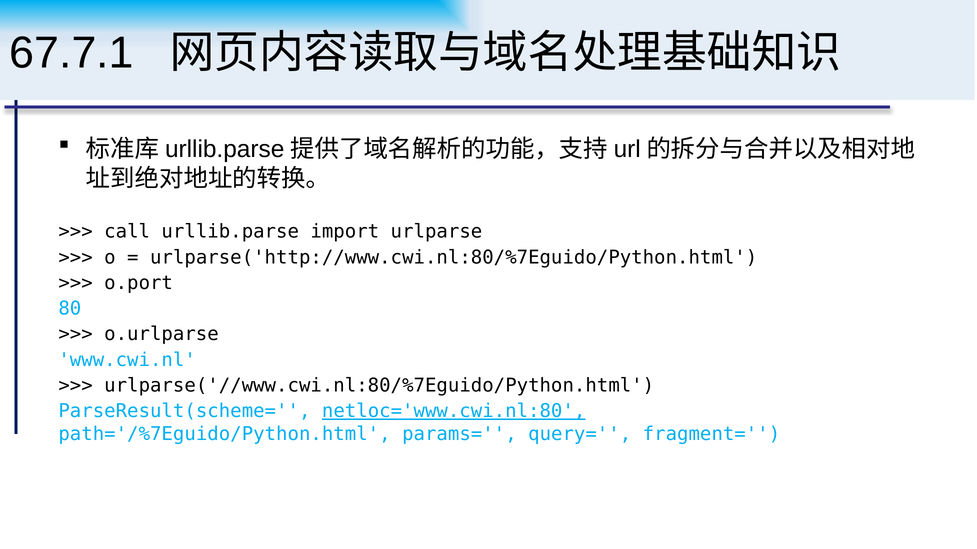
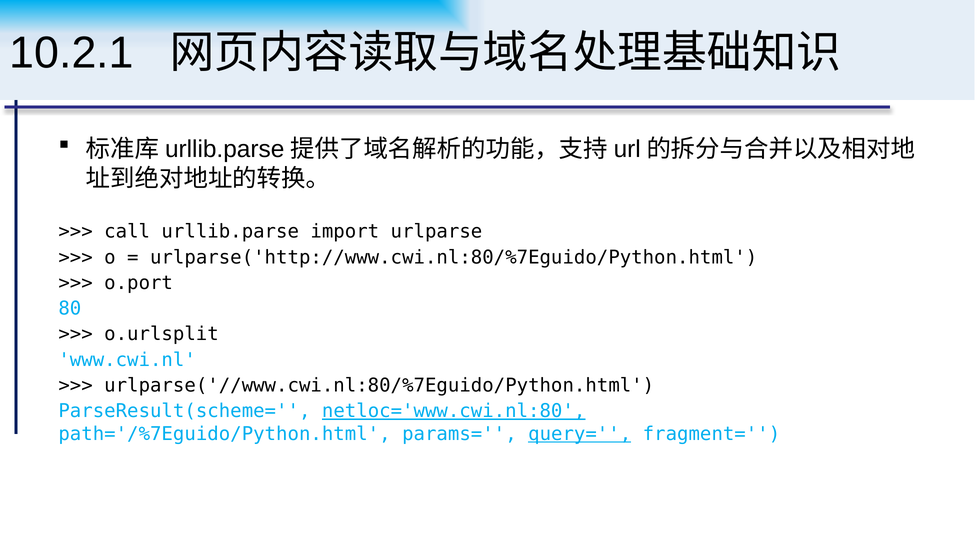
67.7.1: 67.7.1 -> 10.2.1 (72, 53)
o.urlparse: o.urlparse -> o.urlsplit (161, 335)
query= underline: none -> present (580, 434)
